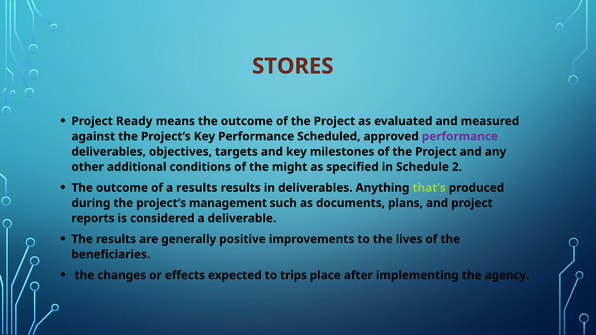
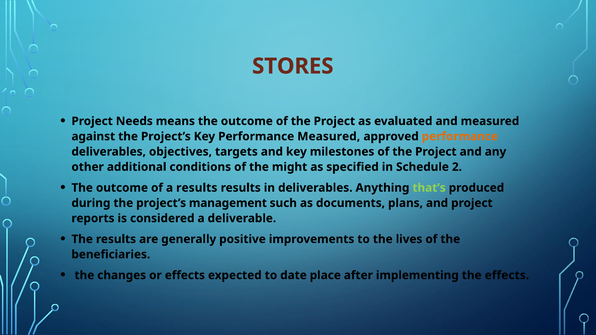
Ready: Ready -> Needs (134, 121)
Performance Scheduled: Scheduled -> Measured (329, 137)
performance colour: purple -> orange (460, 137)
trips: trips -> date (293, 275)
the agency: agency -> effects (507, 275)
